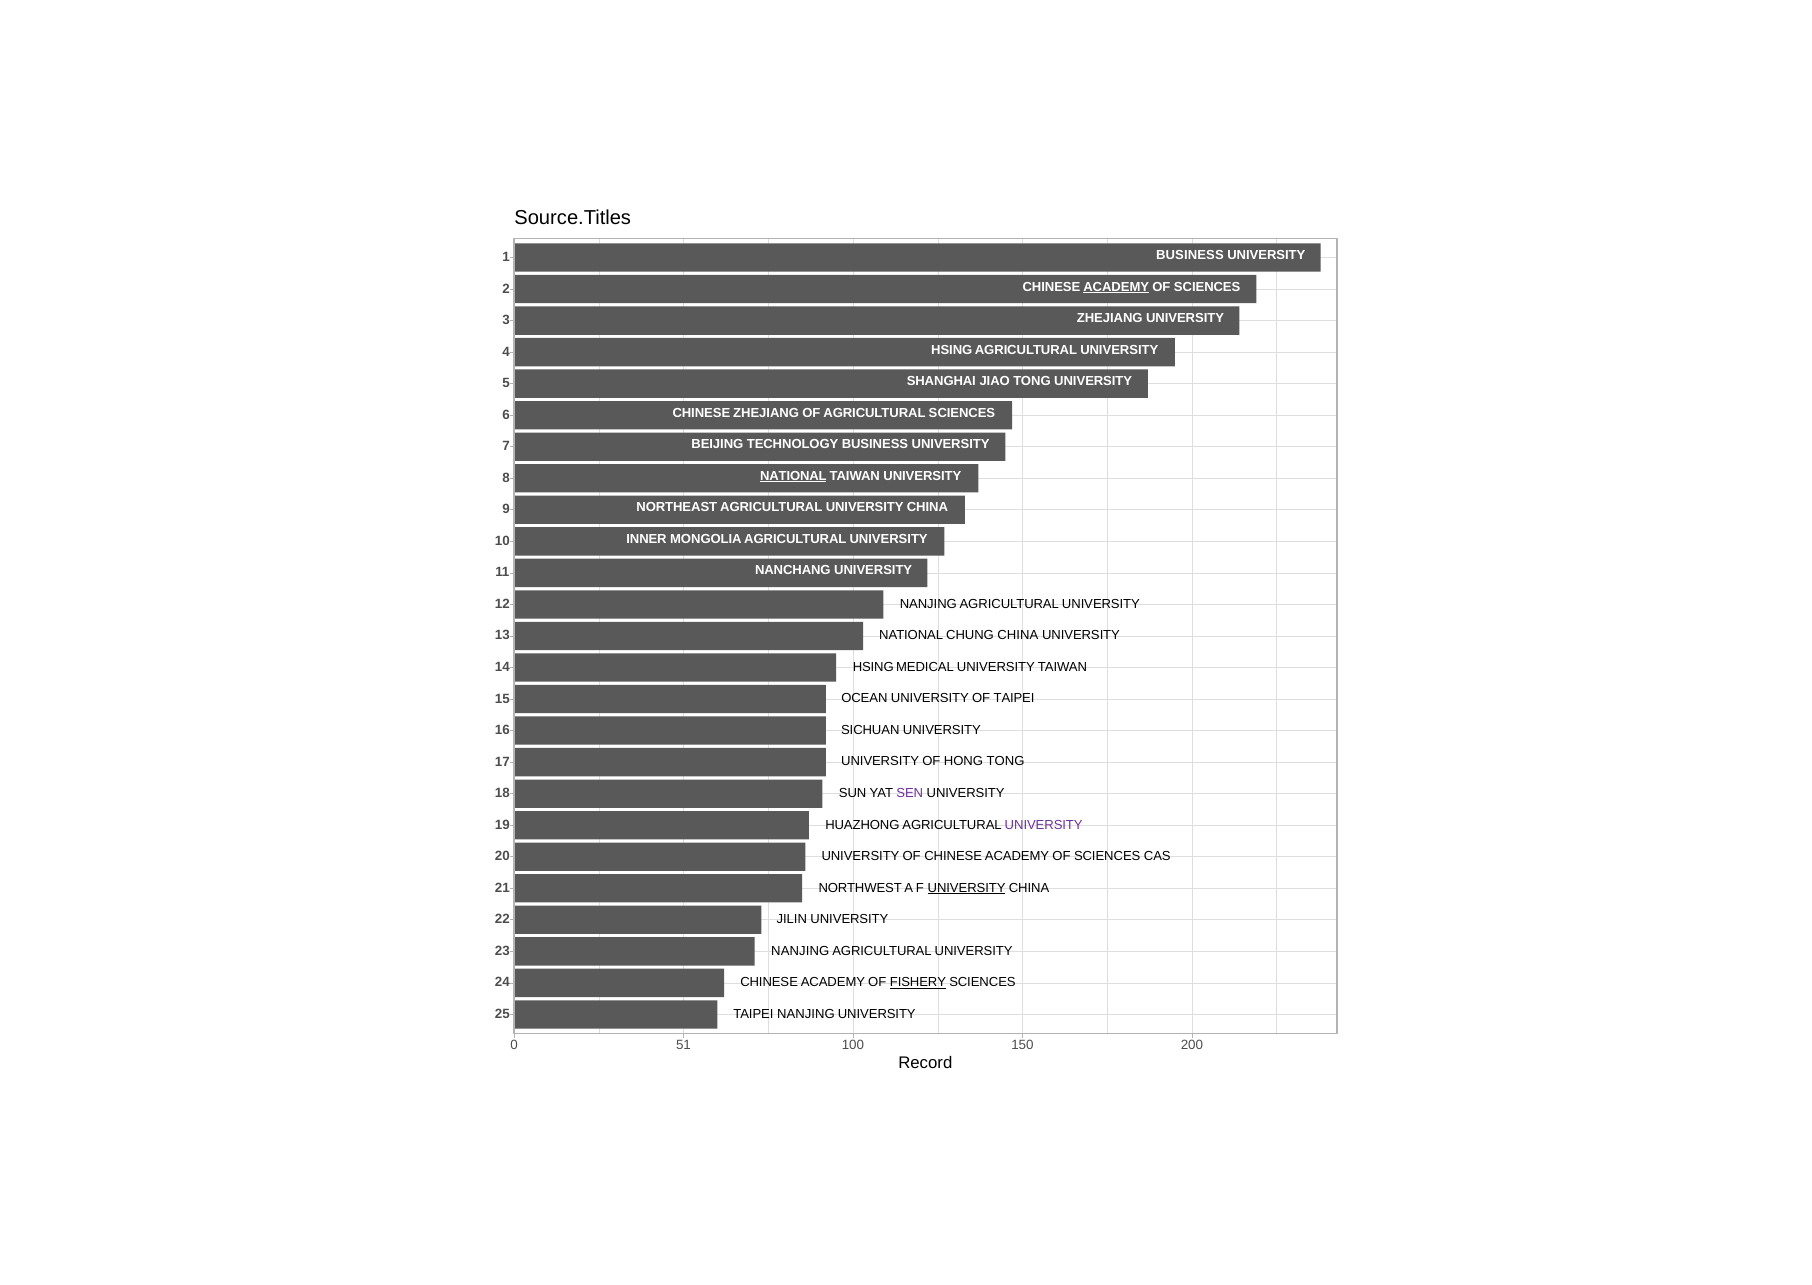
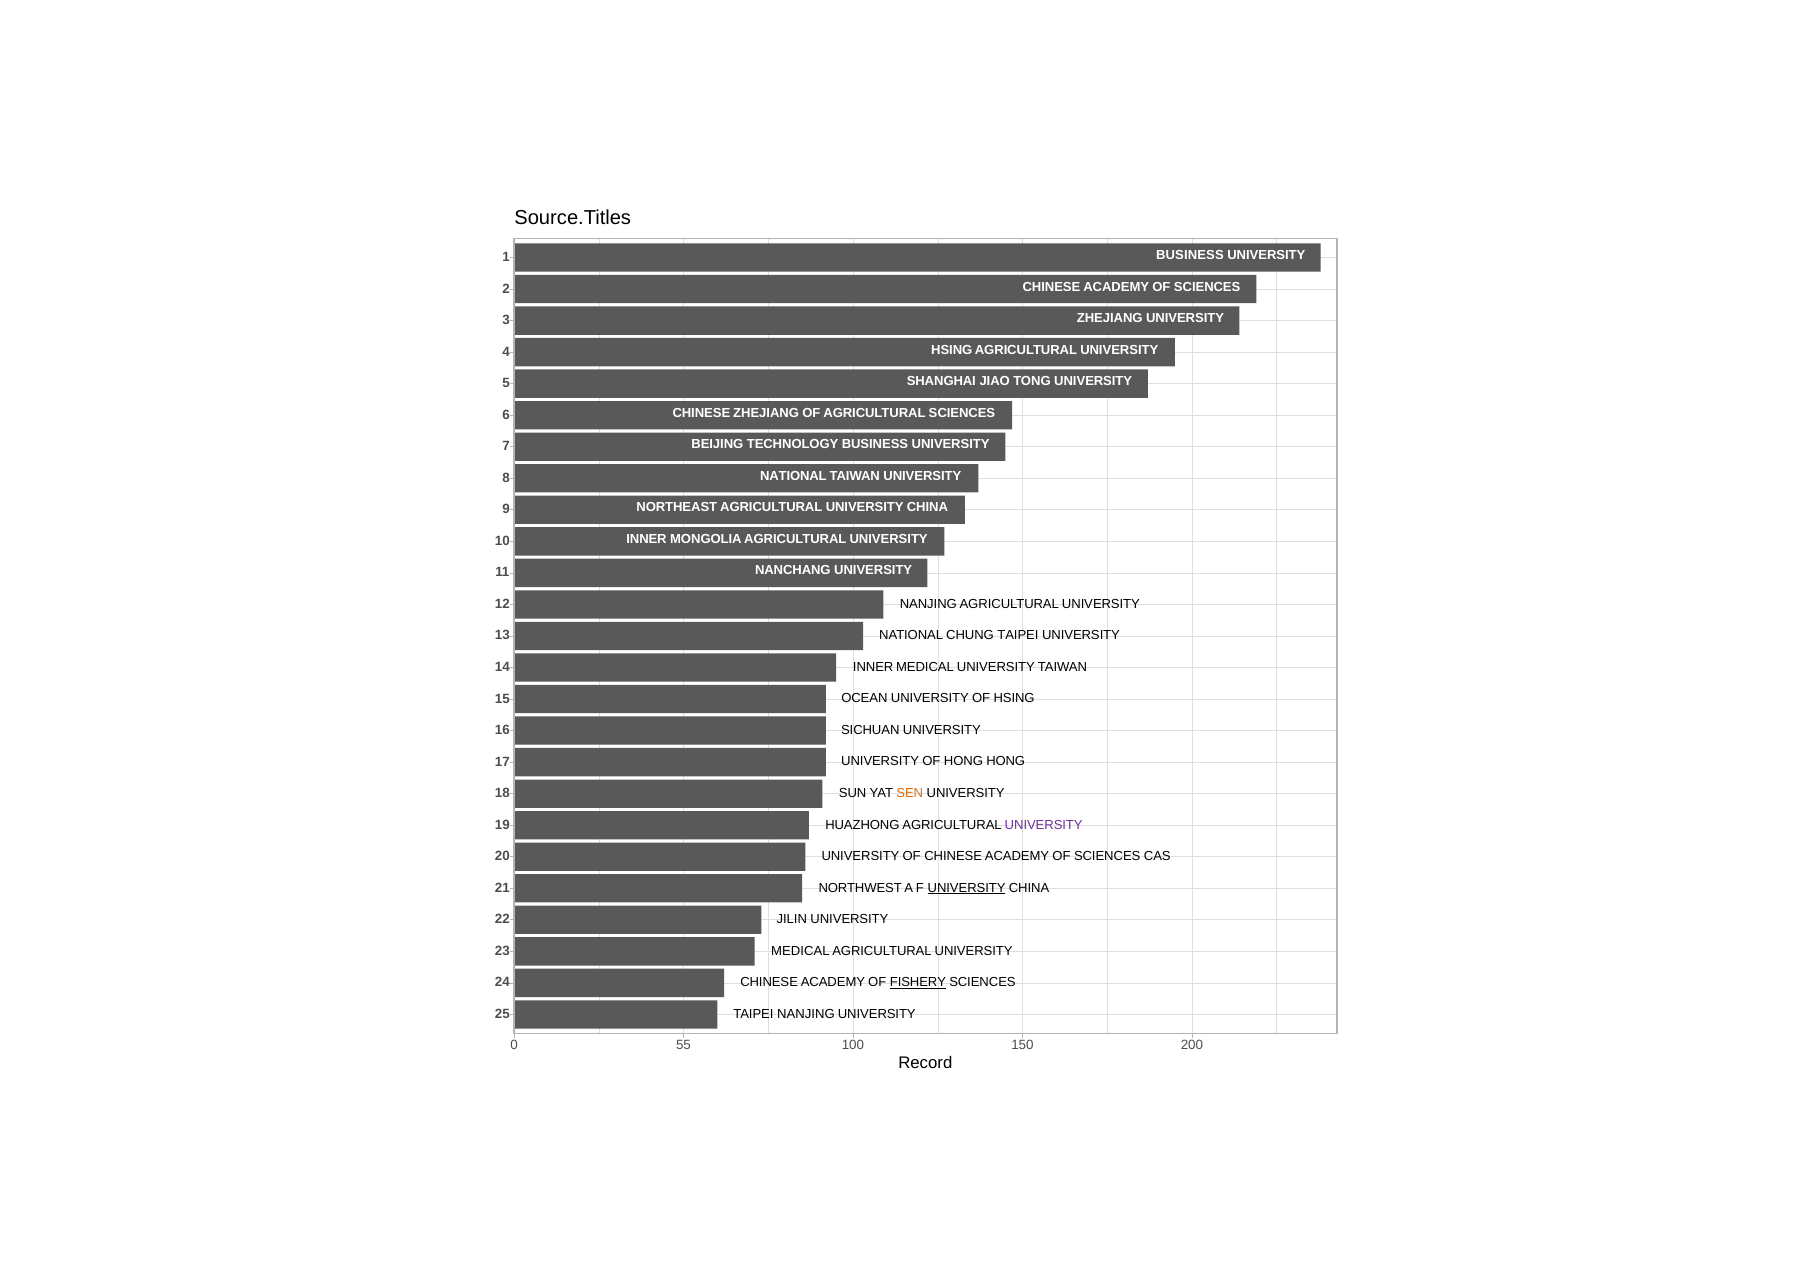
ACADEMY underline: present -> none (1116, 287)
NATIONAL underline: present -> none (793, 476)
CHUNG CHINA: CHINA -> TAIPEI (1018, 635)
HSING: HSING -> INNER (873, 667)
OF TAIPEI: TAIPEI -> HSING (1014, 698)
HONG TONG: TONG -> HONG (1006, 762)
SEN colour: purple -> orange (910, 793)
NANJING: NANJING -> MEDICAL (800, 951)
51: 51 -> 55 (683, 1045)
